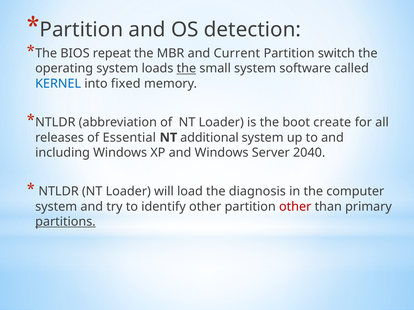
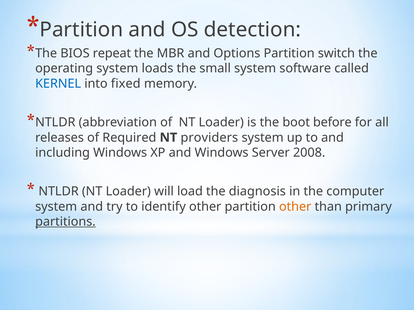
Current: Current -> Options (237, 53)
the underline: present -> none (186, 69)
create: create -> before (332, 123)
Essential: Essential -> Required (129, 138)
additional: additional -> providers (209, 138)
2040: 2040 -> 2008 (309, 153)
other colour: red -> orange (295, 207)
